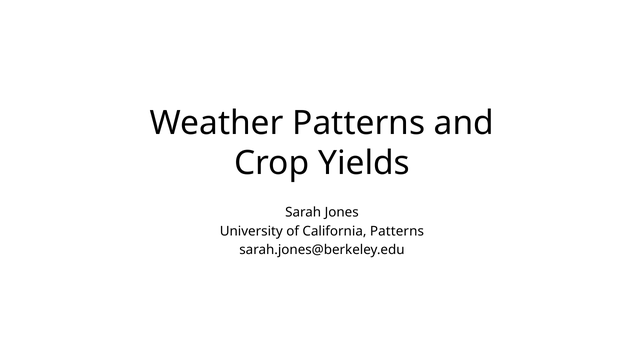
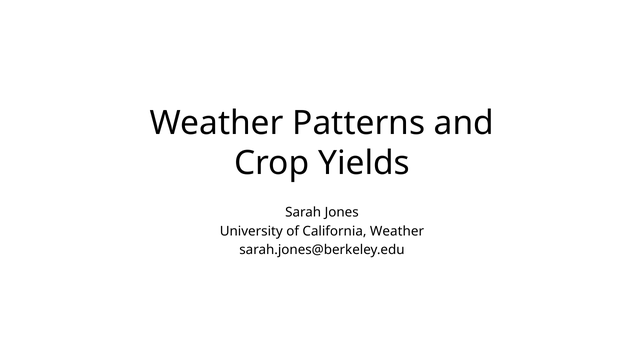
California Patterns: Patterns -> Weather (397, 231)
